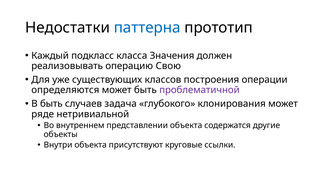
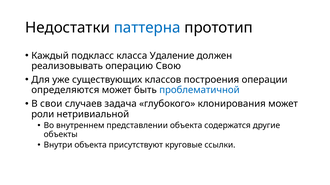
Значения: Значения -> Удаление (172, 56)
проблематичной colour: purple -> blue (199, 90)
В быть: быть -> свои (51, 104)
ряде: ряде -> роли (43, 115)
